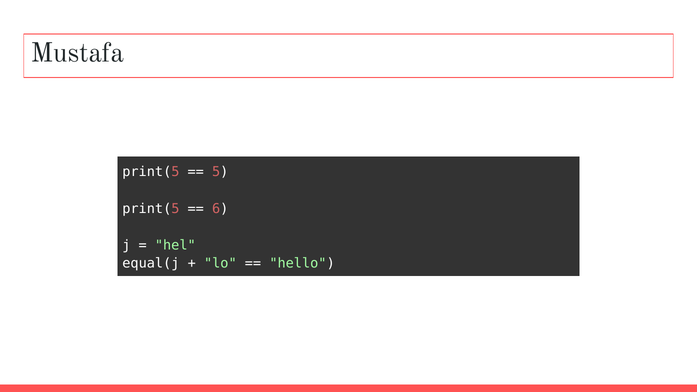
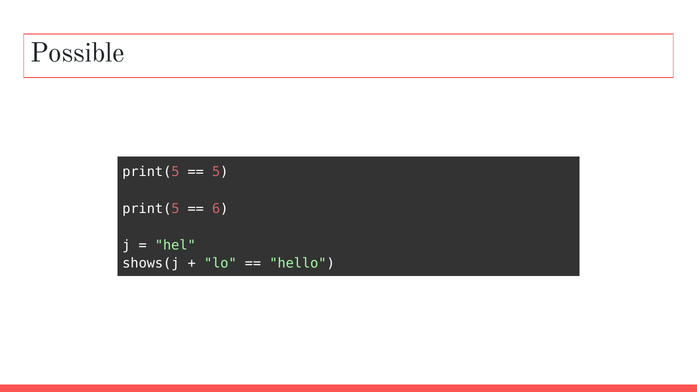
Mustafa: Mustafa -> Possible (77, 53)
equal(j: equal(j -> shows(j (151, 263)
